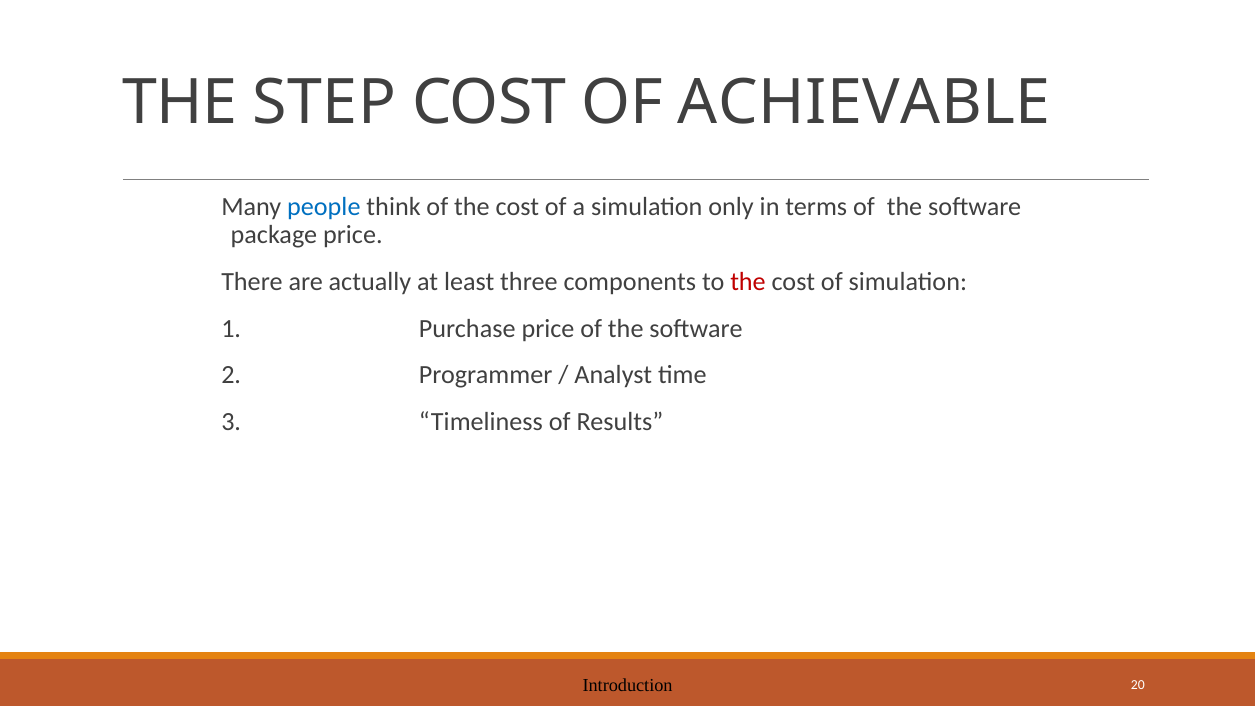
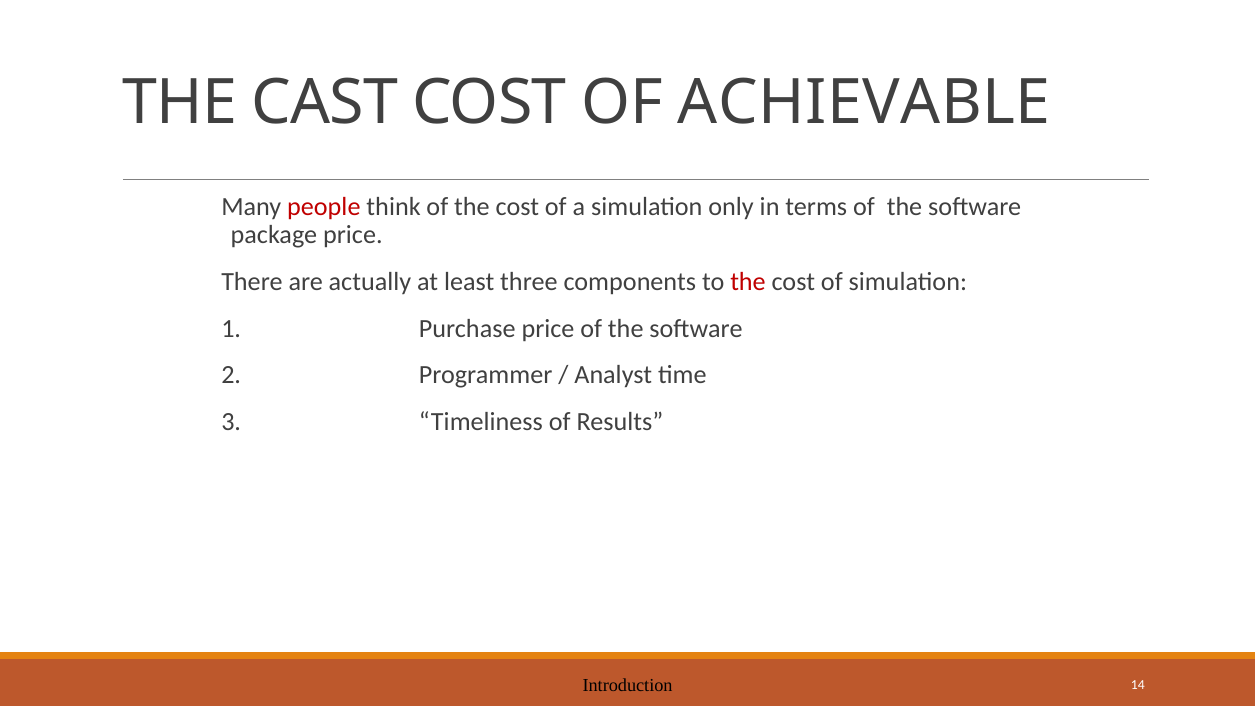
STEP: STEP -> CAST (325, 103)
people colour: blue -> red (324, 207)
20: 20 -> 14 (1138, 685)
